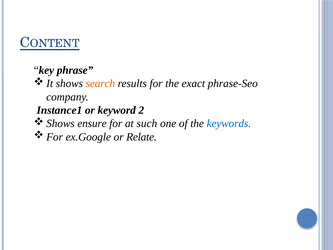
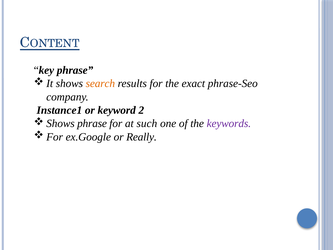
ensure: ensure -> phrase (92, 123)
keywords colour: blue -> purple (229, 123)
Relate: Relate -> Really (142, 137)
